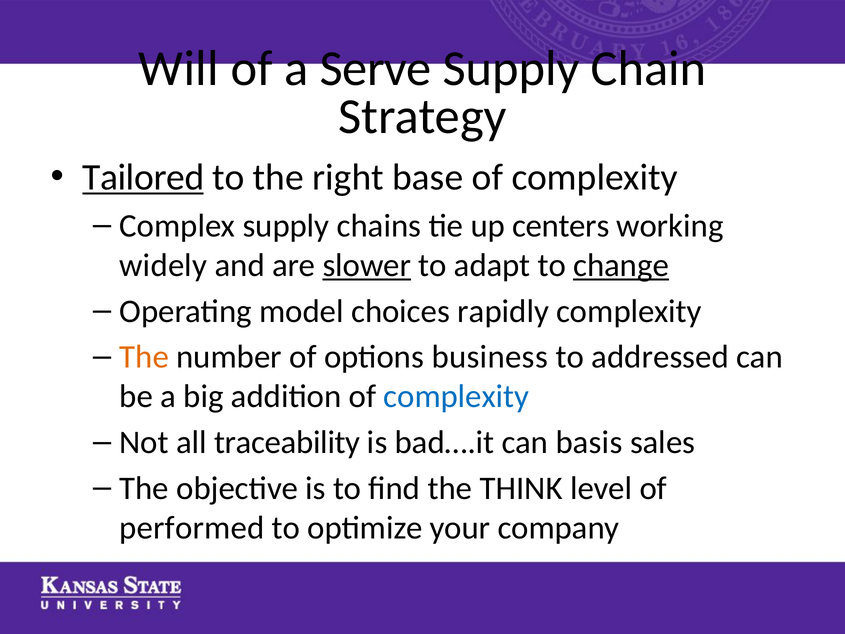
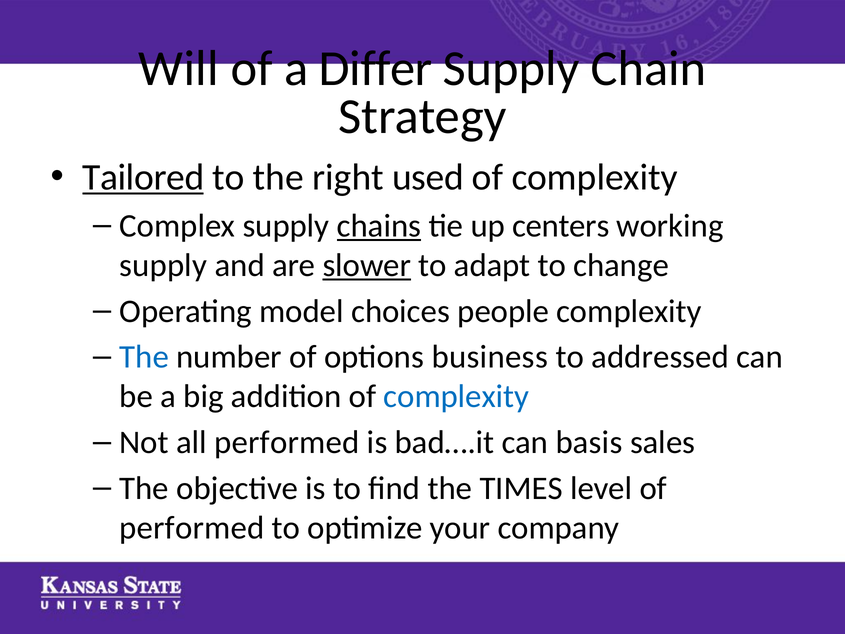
Serve: Serve -> Differ (376, 68)
base: base -> used (428, 177)
chains underline: none -> present (379, 226)
widely: widely -> supply (163, 265)
change underline: present -> none (621, 265)
rapidly: rapidly -> people (503, 311)
The colour: orange -> blue (144, 357)
all traceability: traceability -> performed (287, 442)
THINK: THINK -> TIMES (521, 488)
